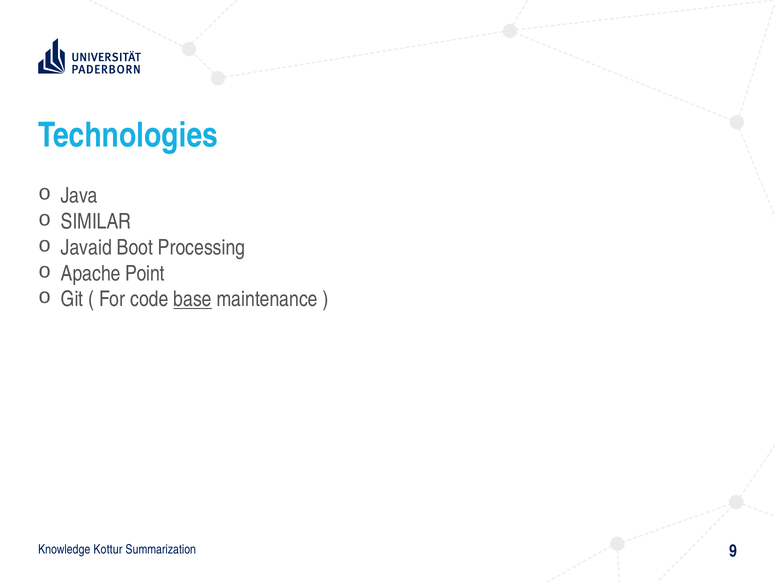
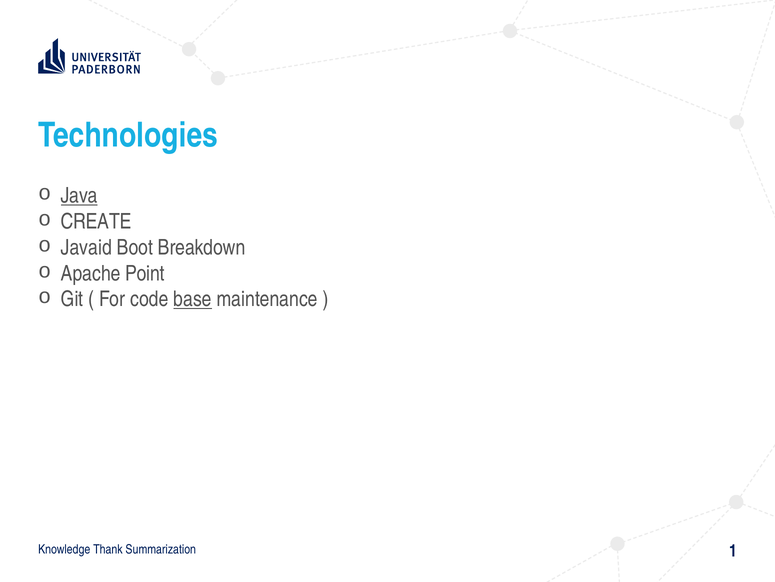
Java underline: none -> present (79, 196)
SIMILAR: SIMILAR -> CREATE (96, 221)
Processing: Processing -> Breakdown (202, 247)
Kottur: Kottur -> Thank (108, 549)
9: 9 -> 1 (733, 550)
